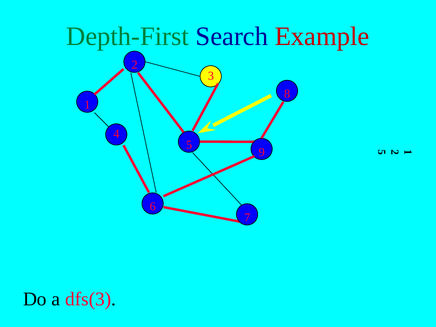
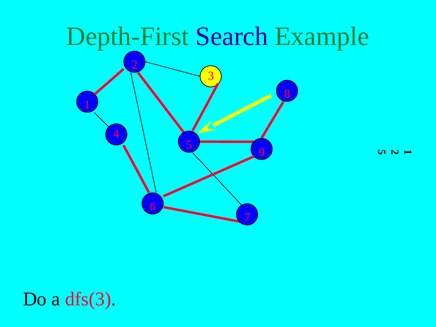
Example colour: red -> green (322, 36)
